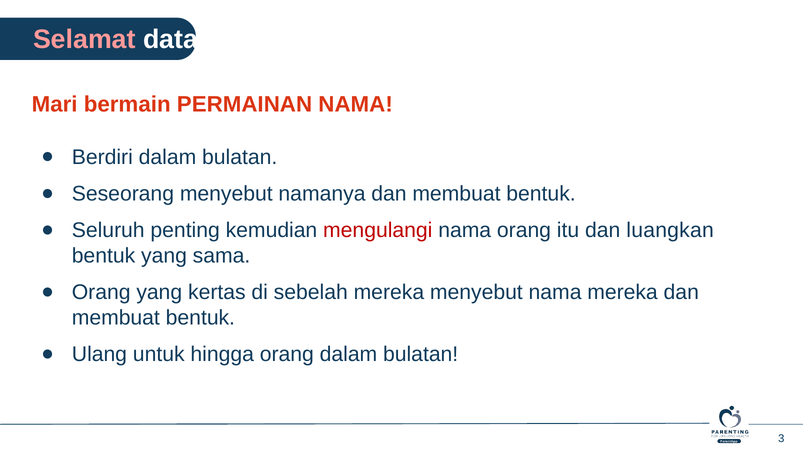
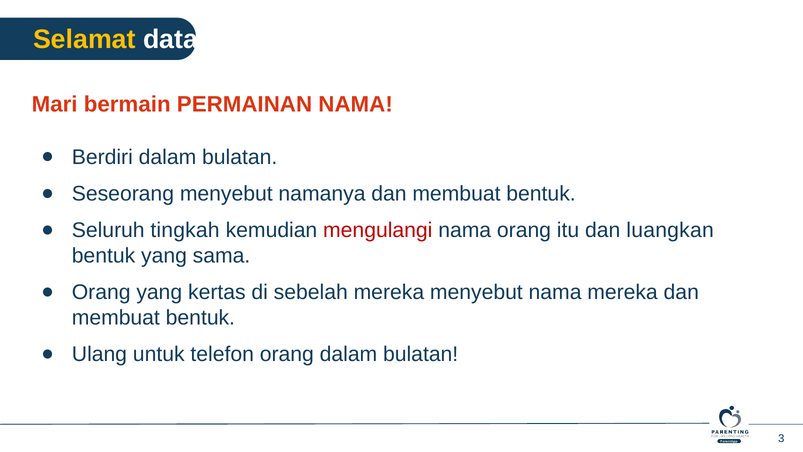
Selamat colour: pink -> yellow (84, 39)
penting: penting -> tingkah (185, 230)
hingga: hingga -> telefon (222, 354)
